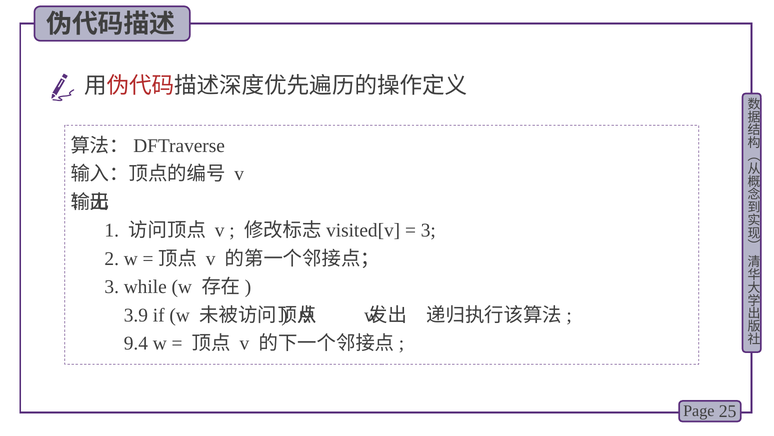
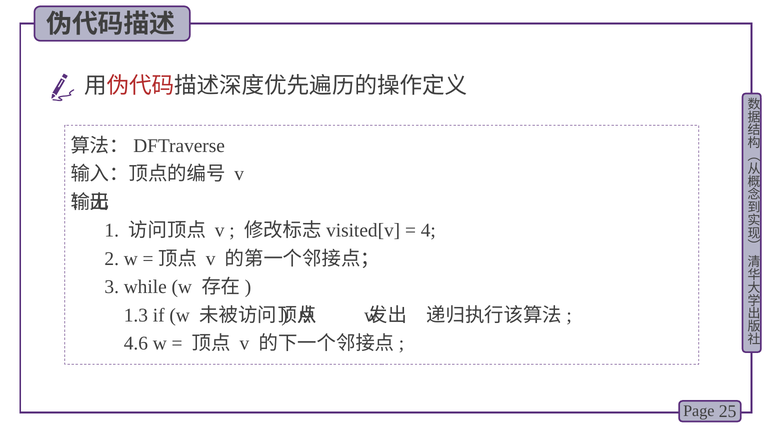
3: 3 -> 4 (428, 230)
3.9: 3.9 -> 1.3 (136, 315)
9.4: 9.4 -> 4.6 (136, 343)
